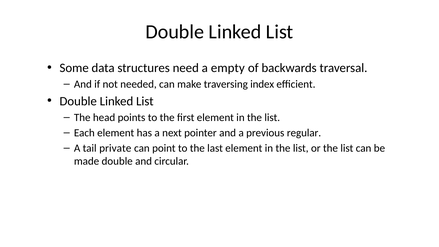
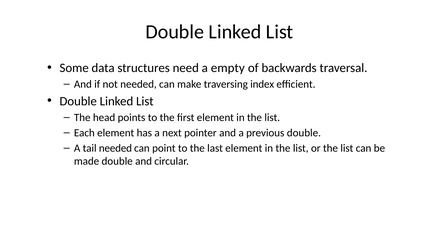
previous regular: regular -> double (304, 133)
tail private: private -> needed (115, 148)
